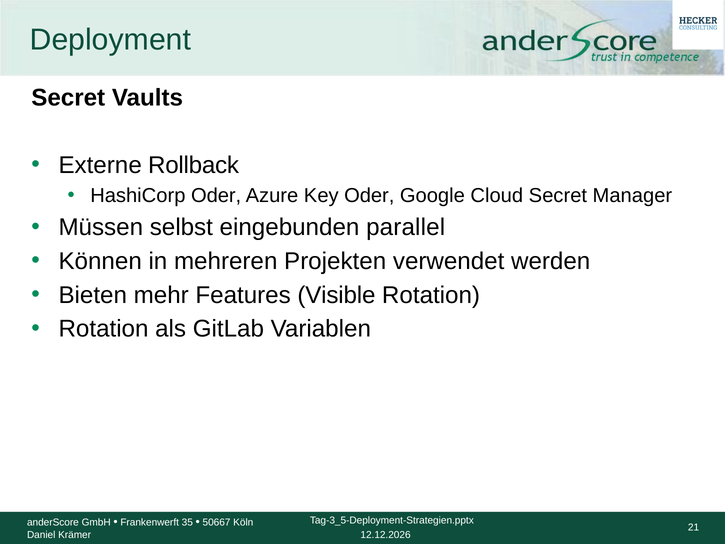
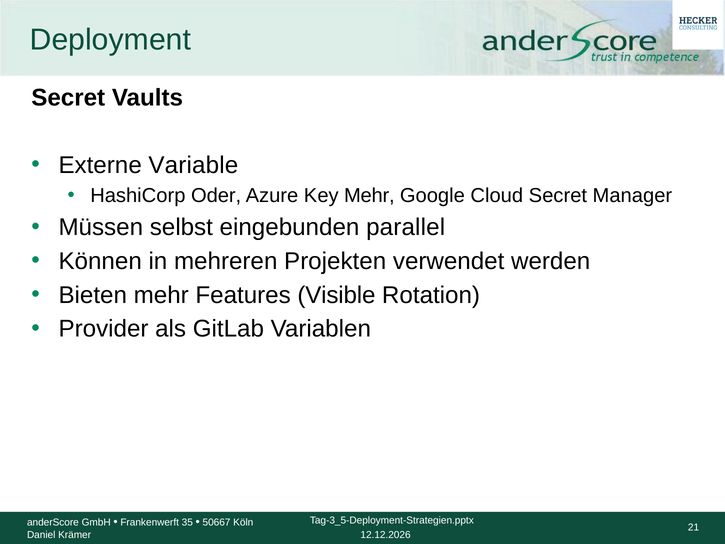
Rollback: Rollback -> Variable (193, 165)
Key Oder: Oder -> Mehr (369, 196)
Rotation: Rotation -> Provider (104, 329)
